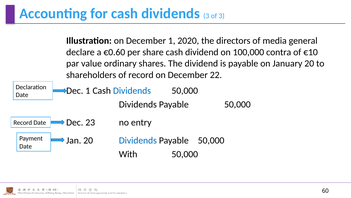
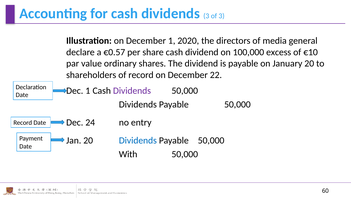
€0.60: €0.60 -> €0.57 (114, 52)
contra: contra -> excess (279, 52)
Dividends colour: blue -> purple (132, 91)
23: 23 -> 24 (90, 122)
